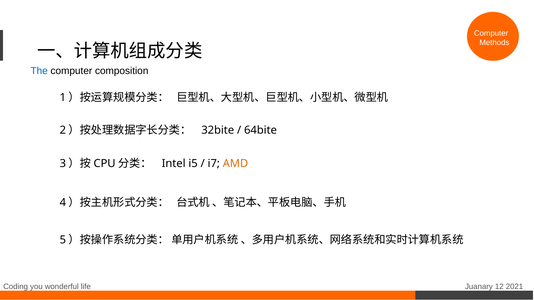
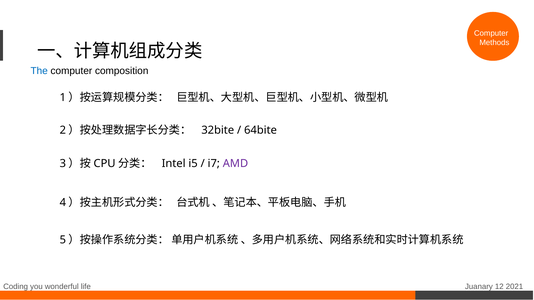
AMD colour: orange -> purple (235, 164)
